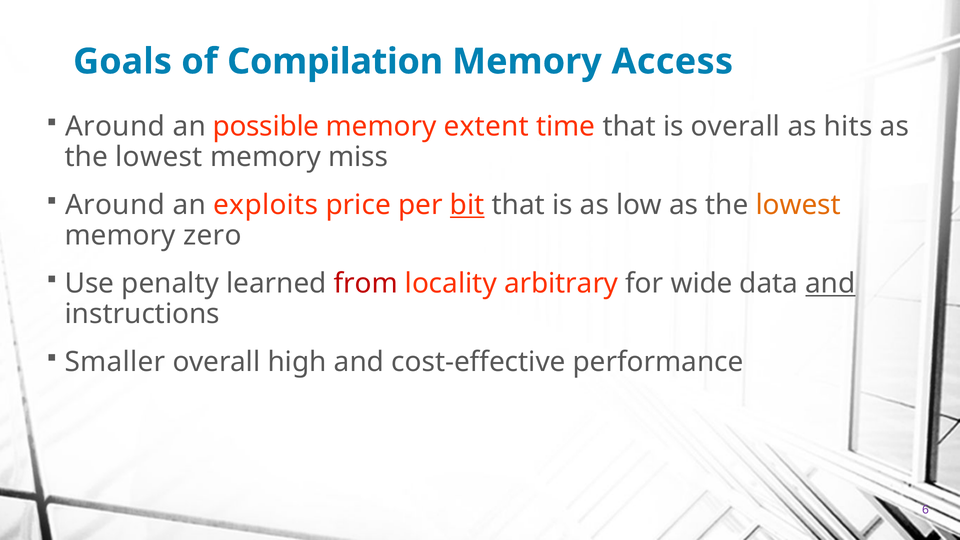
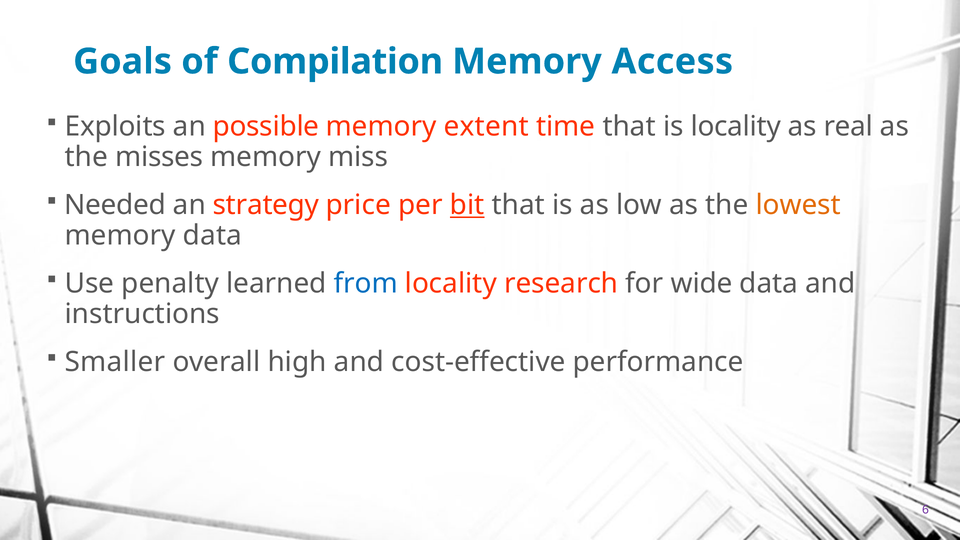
Around: Around -> Exploits (115, 127)
is overall: overall -> locality (736, 127)
hits: hits -> real (848, 127)
lowest: lowest -> misses (159, 157)
Around: Around -> Needed (115, 205)
exploits: exploits -> strategy (266, 205)
memory zero: zero -> data (212, 235)
from colour: red -> blue (366, 284)
arbitrary: arbitrary -> research (561, 284)
and underline: present -> none (830, 284)
